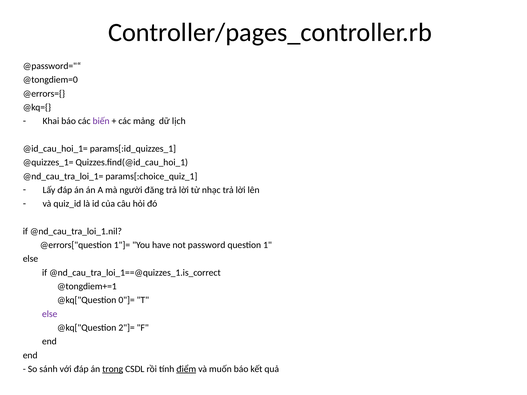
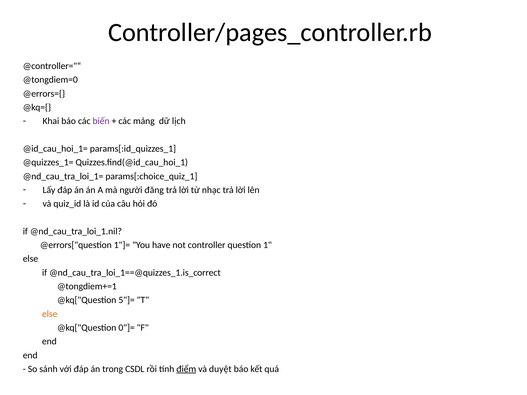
@password="“: @password="“ -> @controller="“ (52, 66)
password: password -> controller (207, 245)
0"]=: 0"]= -> 5"]= (127, 300)
else colour: purple -> orange (50, 314)
2"]=: 2"]= -> 0"]= (127, 328)
trong underline: present -> none (113, 369)
muốn: muốn -> duyệt (220, 369)
